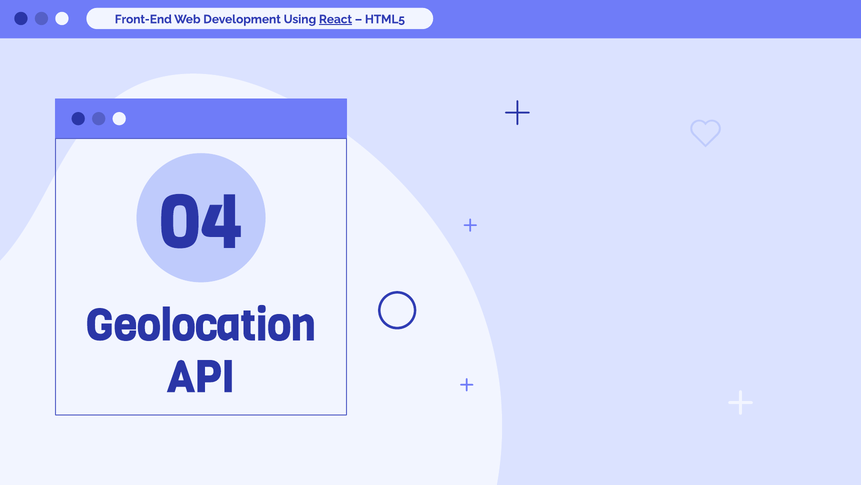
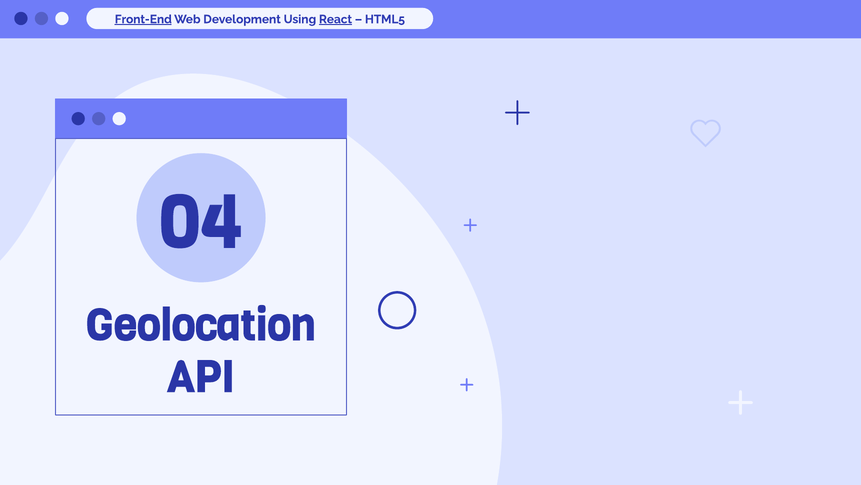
Front-End underline: none -> present (143, 19)
